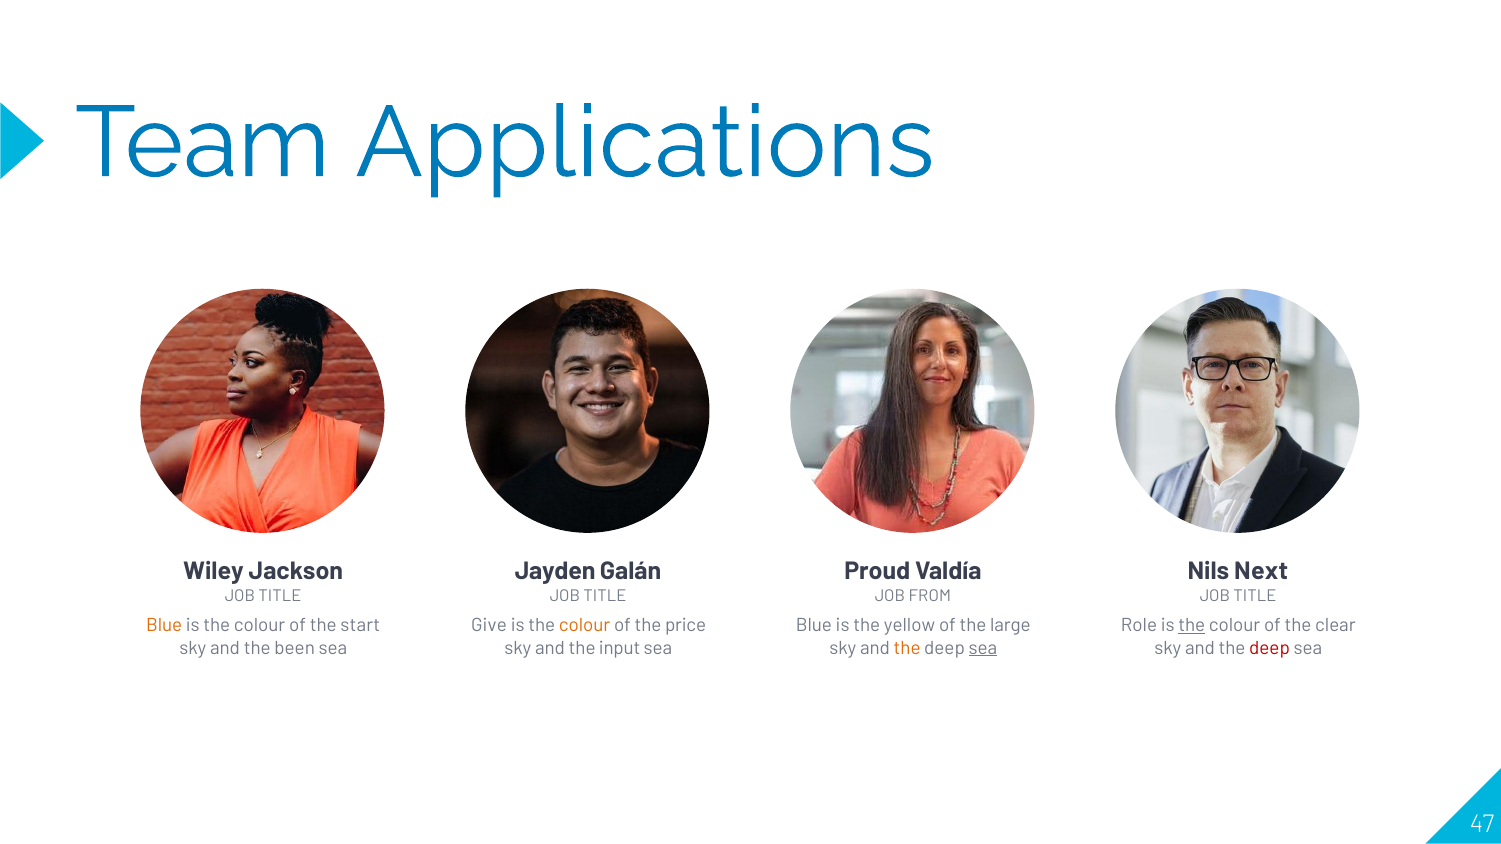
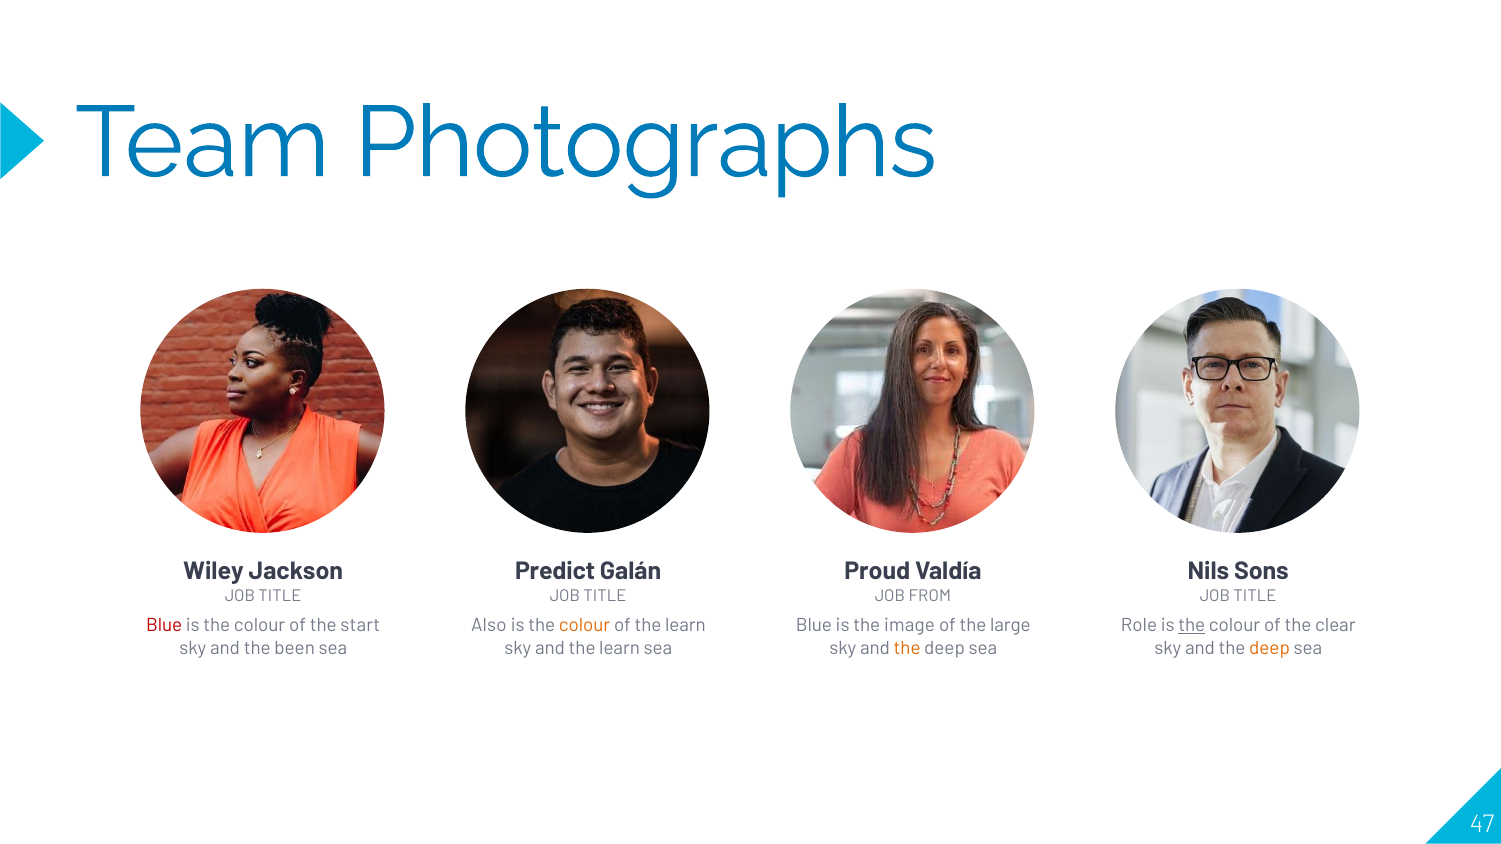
Applications: Applications -> Photographs (646, 143)
Jayden: Jayden -> Predict (555, 571)
Next: Next -> Sons (1261, 571)
Blue colour: orange -> red (164, 626)
Give: Give -> Also (489, 626)
of the price: price -> learn (685, 626)
yellow: yellow -> image (909, 626)
and the input: input -> learn (620, 648)
sea underline: present -> none (983, 648)
deep colour: red -> orange (1270, 648)
